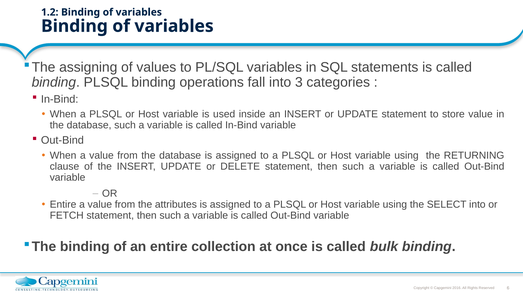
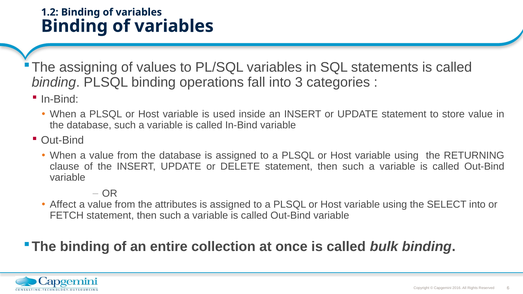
Entire: Entire -> Affect (63, 205)
